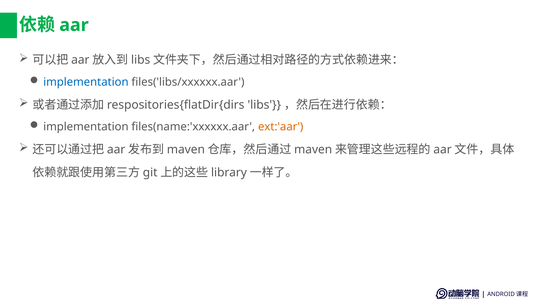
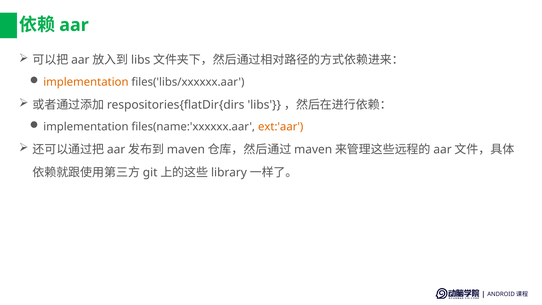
implementation colour: blue -> orange (86, 82)
